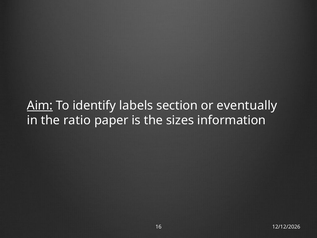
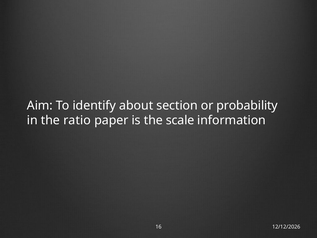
Aim underline: present -> none (40, 105)
labels: labels -> about (136, 105)
eventually: eventually -> probability (247, 105)
sizes: sizes -> scale (180, 120)
